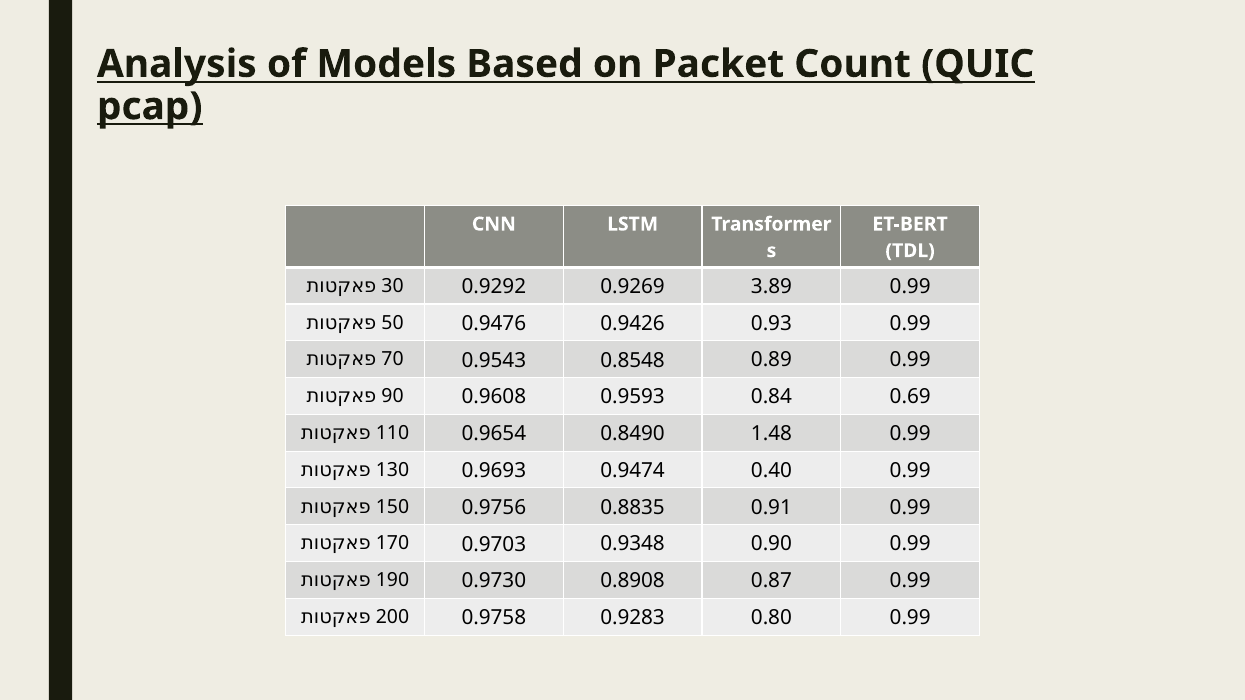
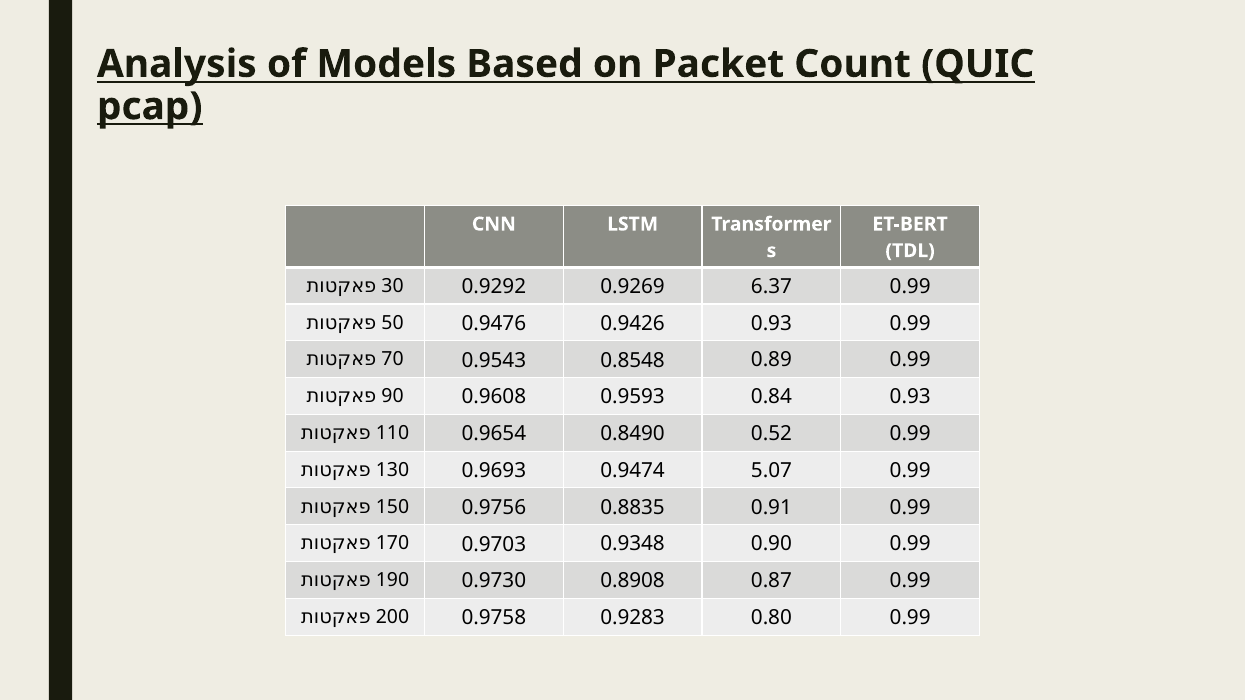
3.89: 3.89 -> 6.37 (771, 287)
0.84 0.69: 0.69 -> 0.93 (910, 397)
1.48: 1.48 -> 0.52 (771, 434)
0.40: 0.40 -> 5.07 (771, 471)
